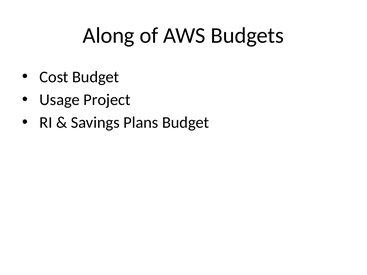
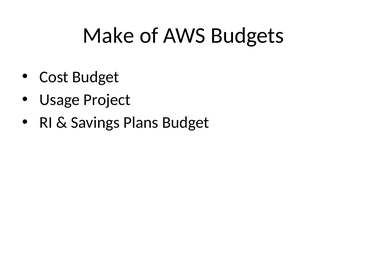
Along: Along -> Make (109, 36)
